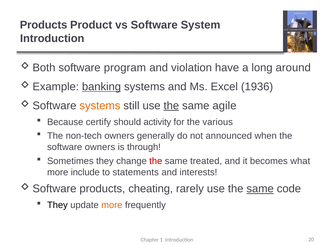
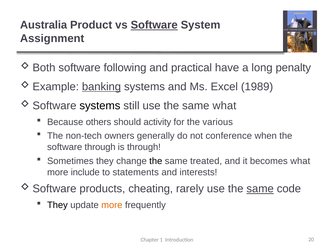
Products: Products -> Australia (44, 25)
Software underline: none -> present (154, 25)
Introduction: Introduction -> Assignment (52, 38)
program: program -> following (125, 68)
violation: violation -> practical (192, 68)
around: around -> penalty (293, 68)
1936: 1936 -> 1989 (257, 86)
systems colour: orange -> black (100, 105)
the underline: present -> none (171, 105)
same agile: agile -> what (224, 105)
certify: certify -> others (99, 122)
announced: announced -> conference (229, 136)
software owners: owners -> through (100, 147)
the colour: red -> black (156, 161)
